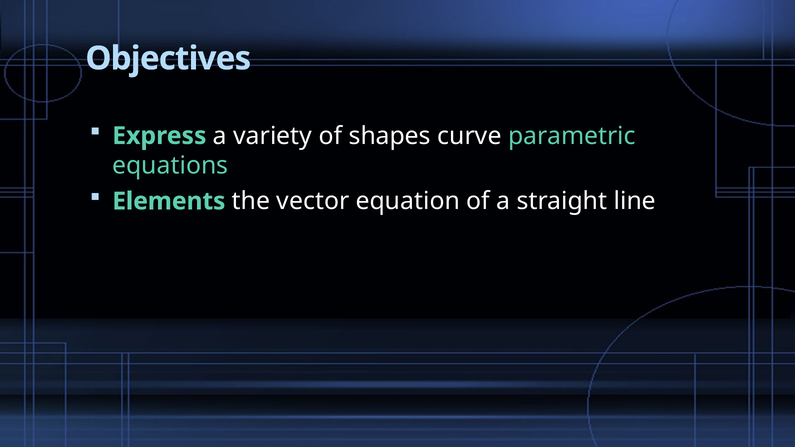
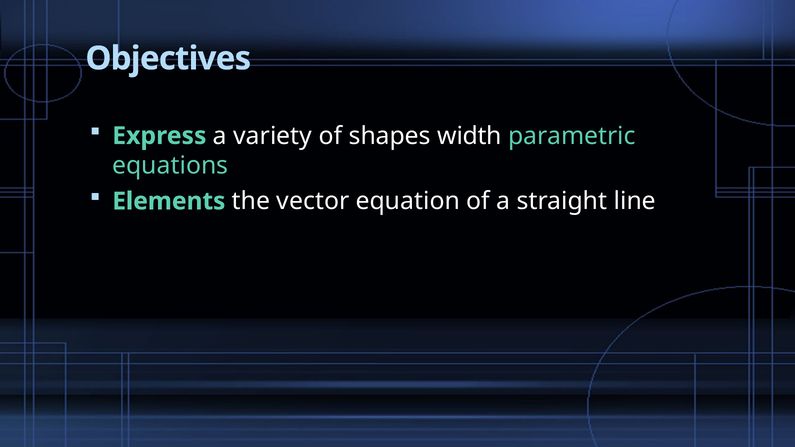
curve: curve -> width (470, 136)
